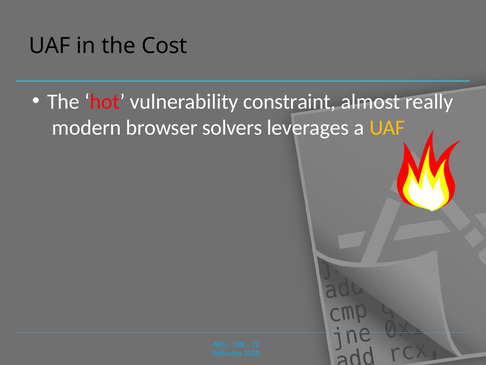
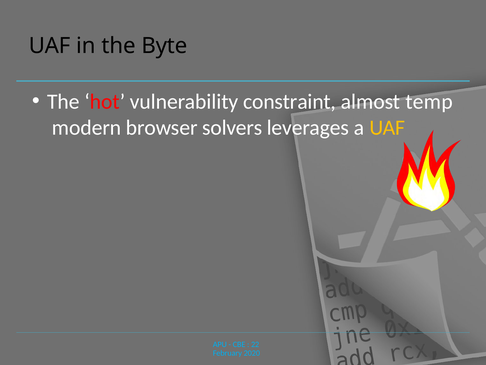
Cost: Cost -> Byte (164, 46)
really: really -> temp (429, 102)
